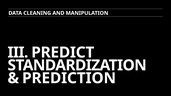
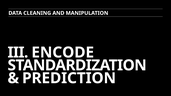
PREDICT: PREDICT -> ENCODE (63, 52)
